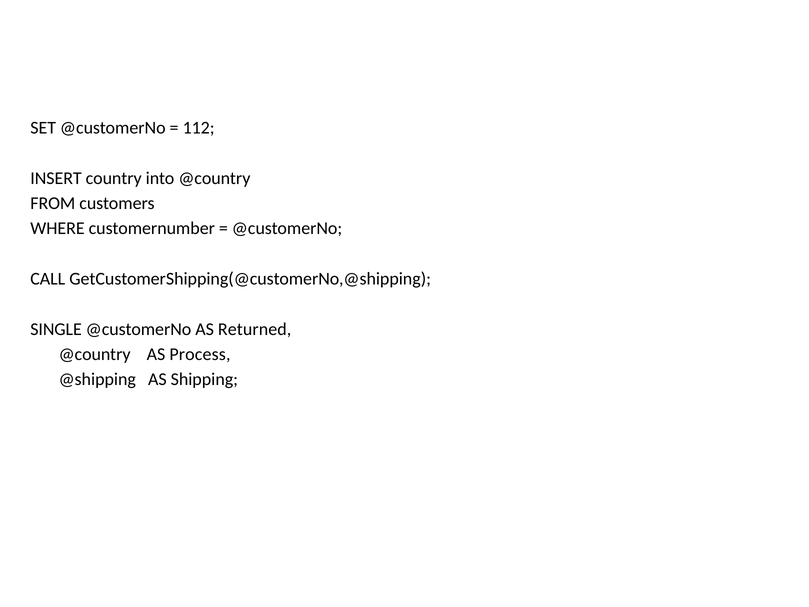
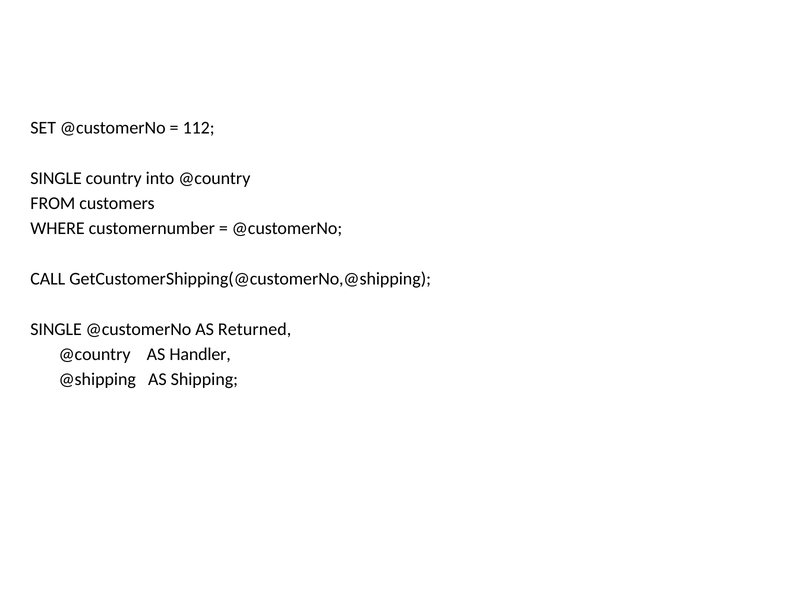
INSERT: INSERT -> SINGLE (56, 178)
Process: Process -> Handler (200, 354)
